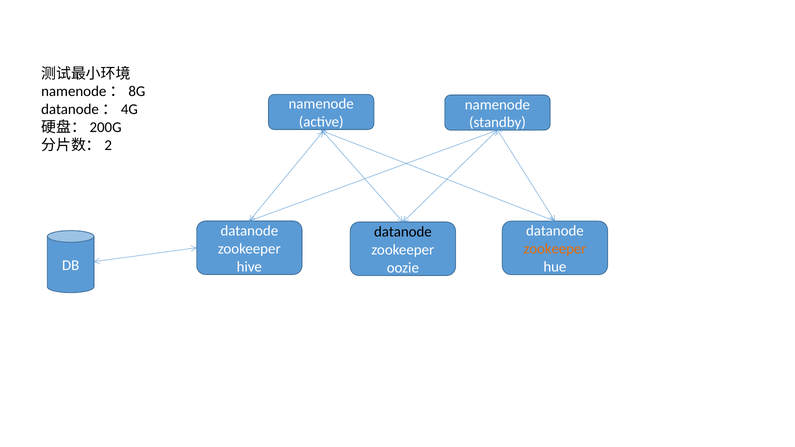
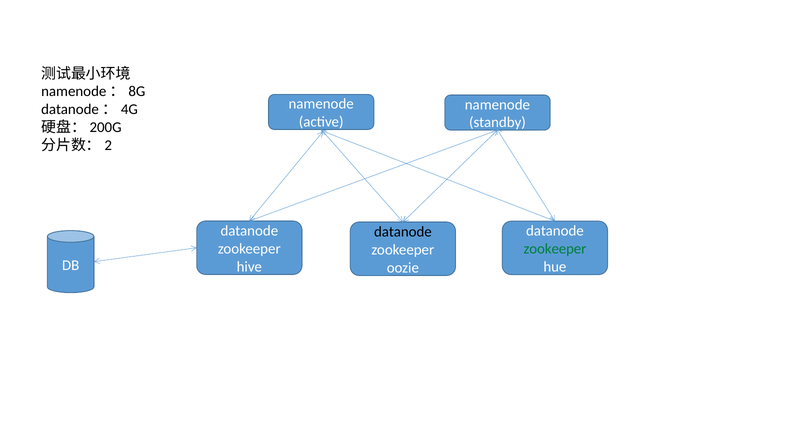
zookeeper colour: orange -> green (555, 249)
